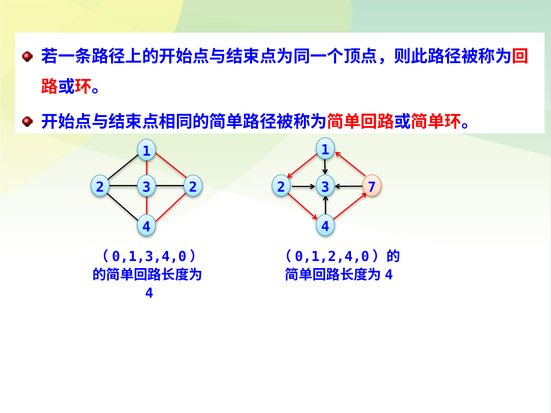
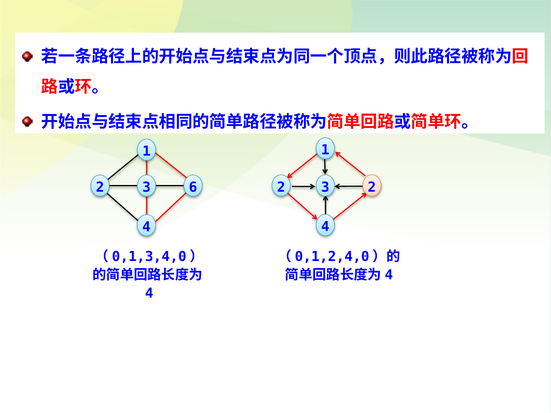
3 7: 7 -> 2 (372, 187)
3 2: 2 -> 6 (193, 187)
